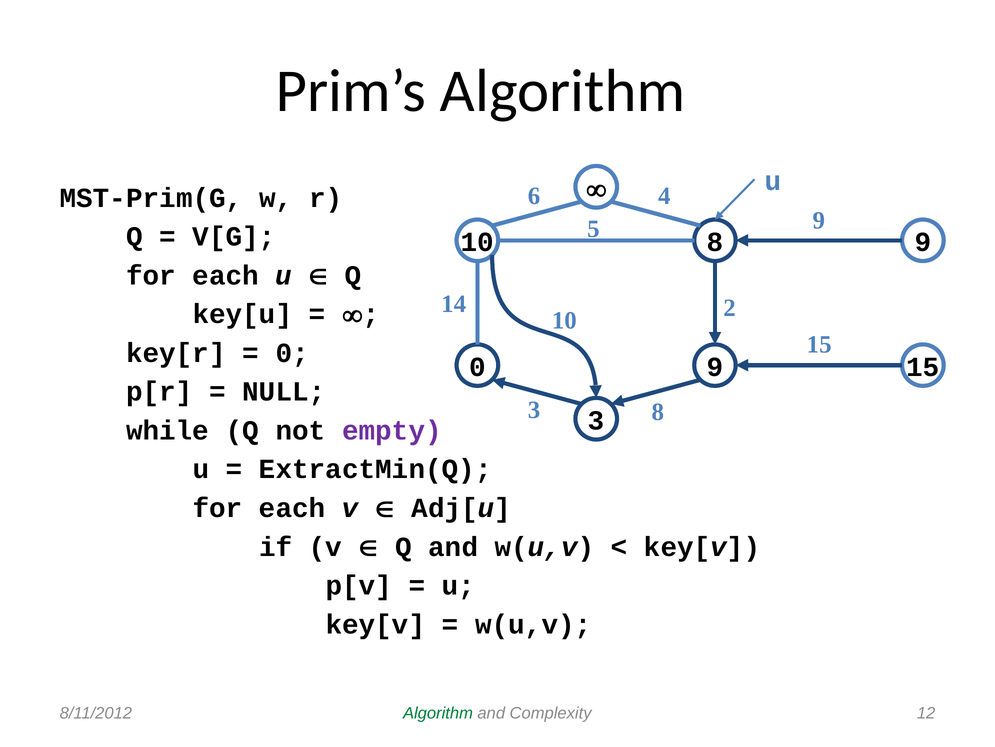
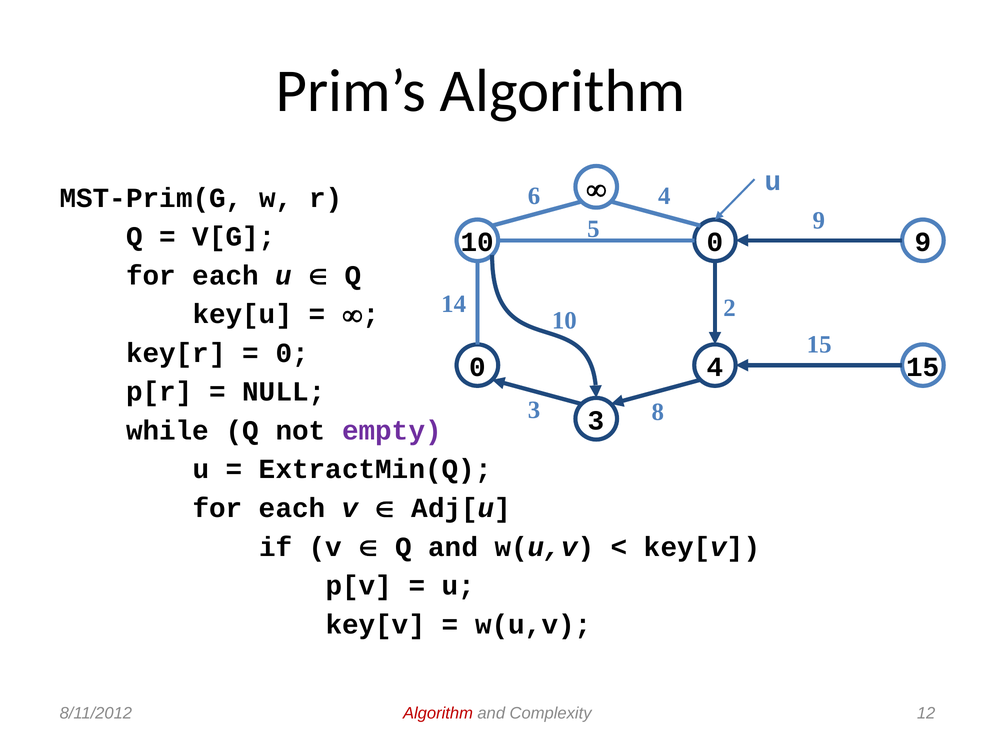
10 8: 8 -> 0 (715, 242)
0 9: 9 -> 4 (715, 367)
Algorithm colour: green -> red (438, 713)
